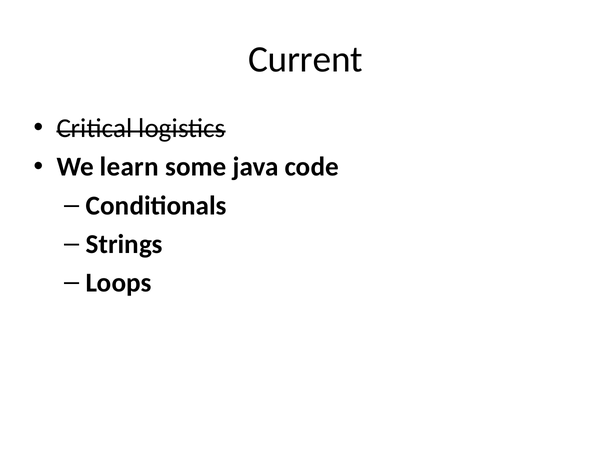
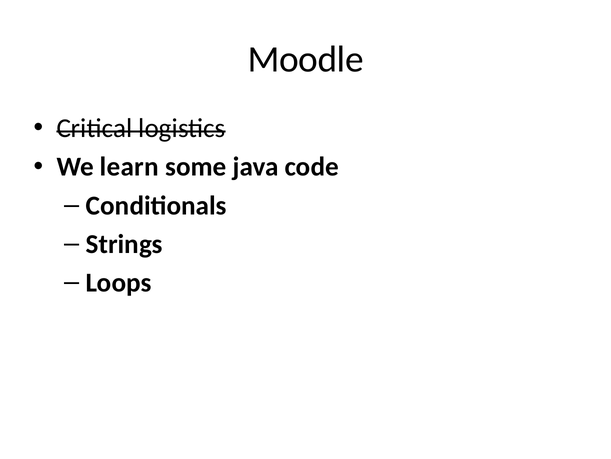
Current: Current -> Moodle (306, 59)
